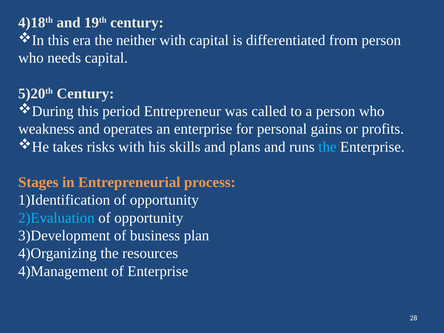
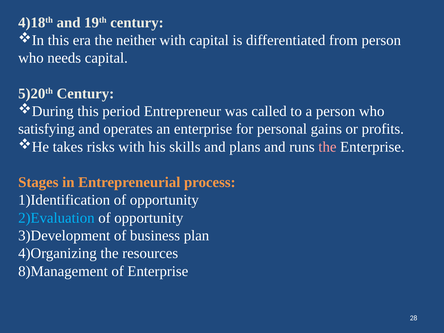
weakness: weakness -> satisfying (46, 129)
the colour: light blue -> pink (327, 147)
4)Management: 4)Management -> 8)Management (63, 271)
